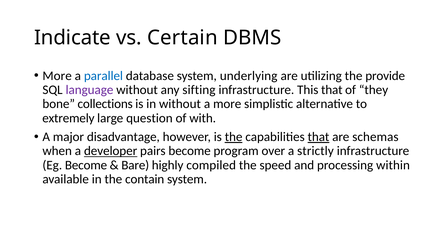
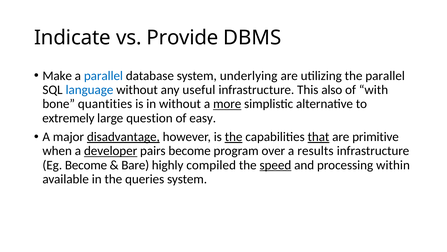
Certain: Certain -> Provide (183, 38)
More: More -> Make (57, 76)
the provide: provide -> parallel (385, 76)
language colour: purple -> blue (89, 90)
sifting: sifting -> useful (199, 90)
This that: that -> also (332, 90)
they: they -> with (374, 90)
collections: collections -> quantities (105, 104)
more underline: none -> present (227, 104)
with: with -> easy (203, 118)
disadvantage underline: none -> present (123, 137)
schemas: schemas -> primitive (376, 137)
strictly: strictly -> results (315, 151)
speed underline: none -> present (275, 165)
contain: contain -> queries (145, 179)
